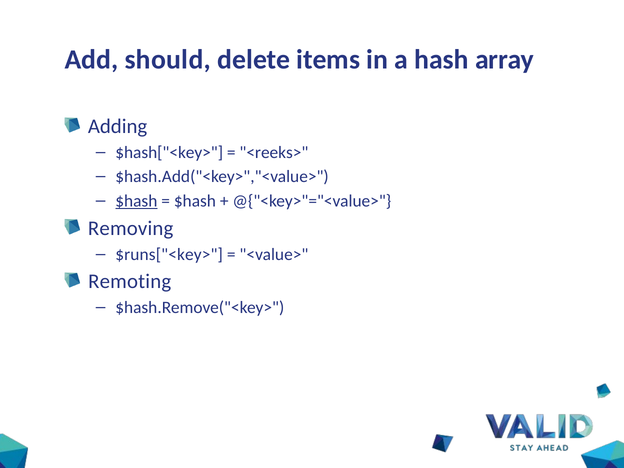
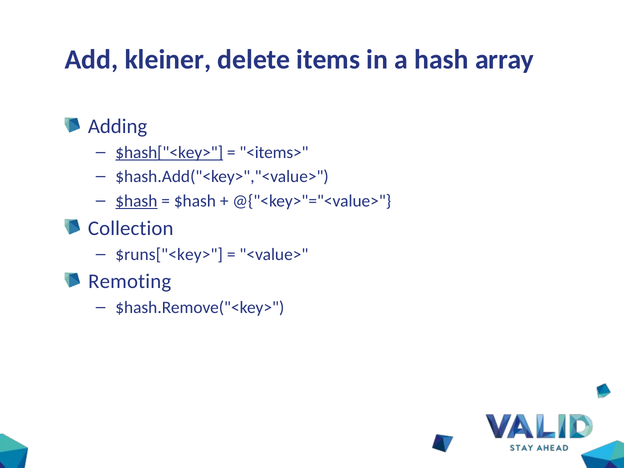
should: should -> kleiner (168, 60)
$hash["<key> underline: none -> present (169, 152)
<reeks>: <reeks> -> <items> (274, 152)
Removing: Removing -> Collection (131, 228)
